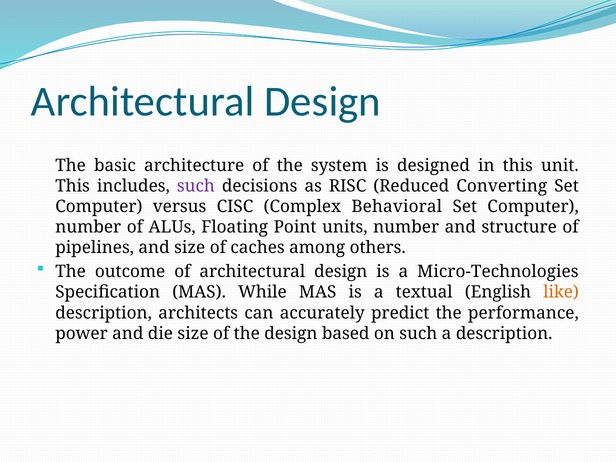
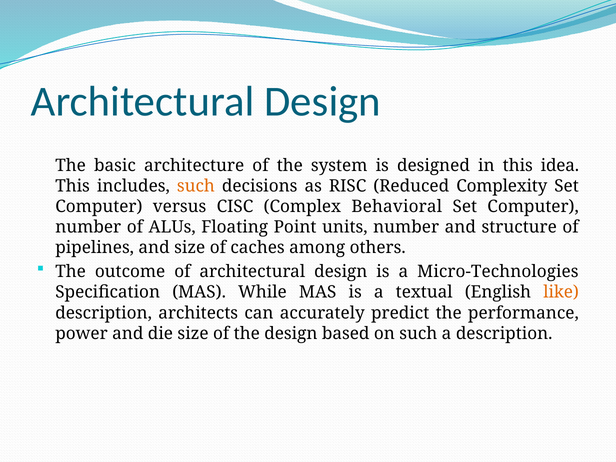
unit: unit -> idea (560, 165)
such colour: purple -> orange (196, 186)
Converting: Converting -> Complexity (502, 186)
